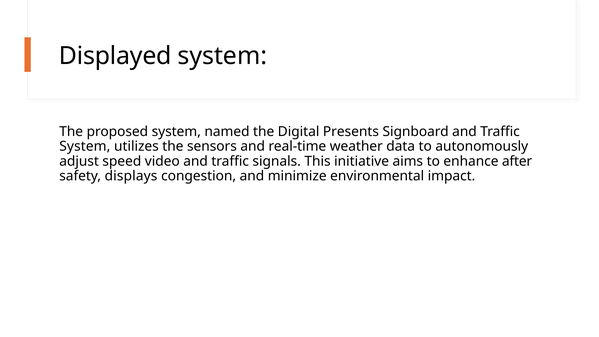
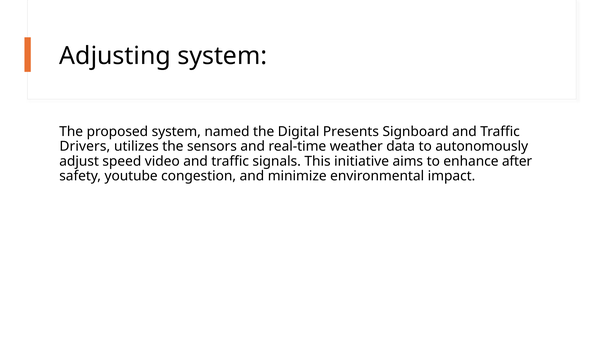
Displayed: Displayed -> Adjusting (115, 56)
System: System -> Drivers (85, 146)
displays: displays -> youtube (131, 176)
